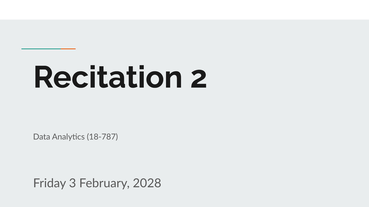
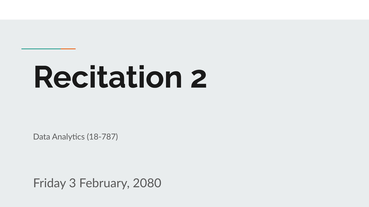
2028: 2028 -> 2080 (147, 184)
